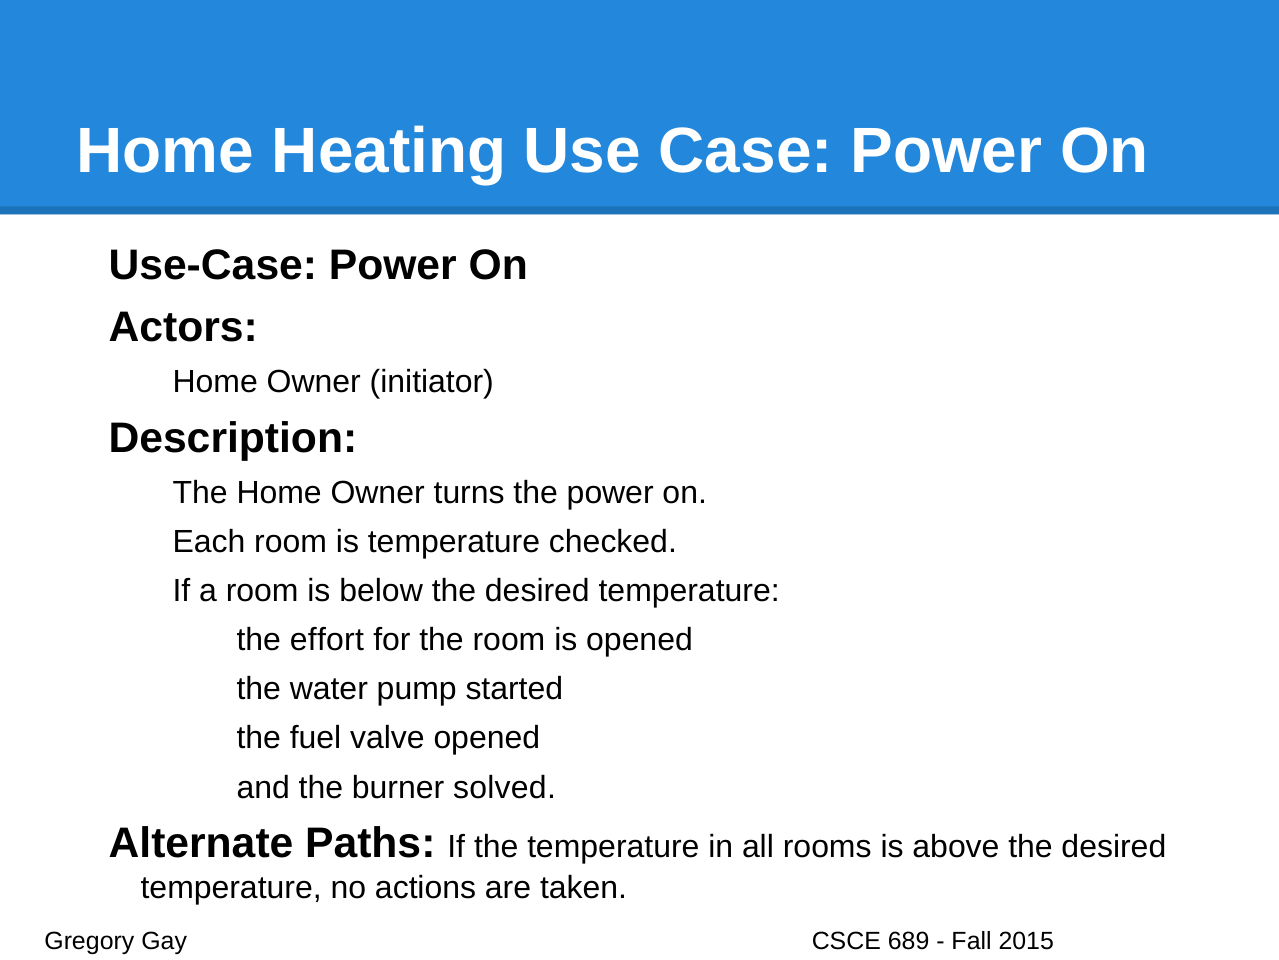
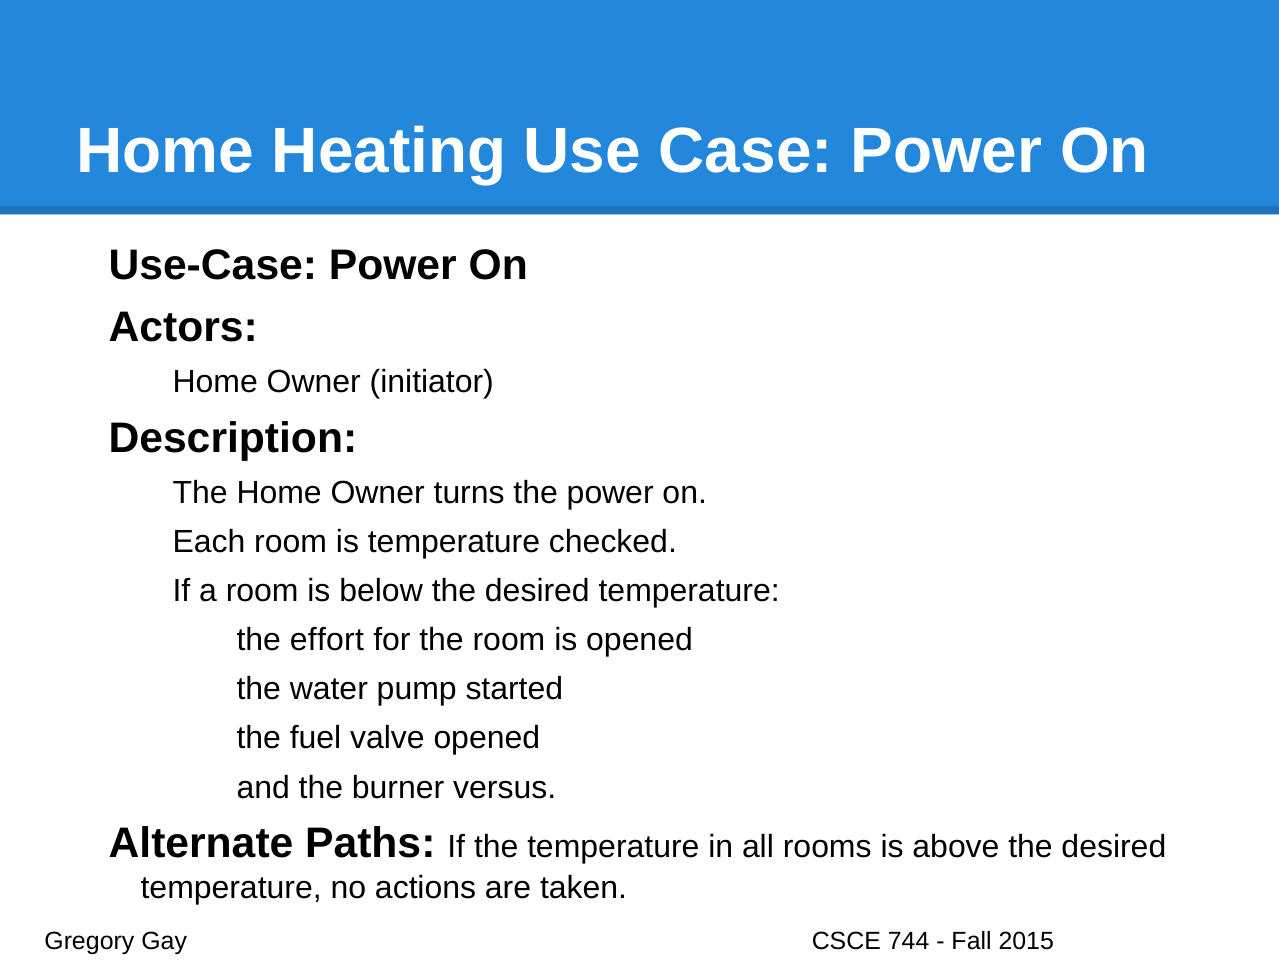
solved: solved -> versus (505, 787)
689: 689 -> 744 (909, 941)
